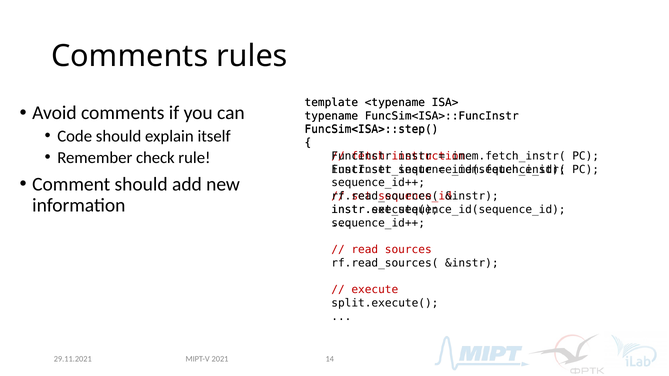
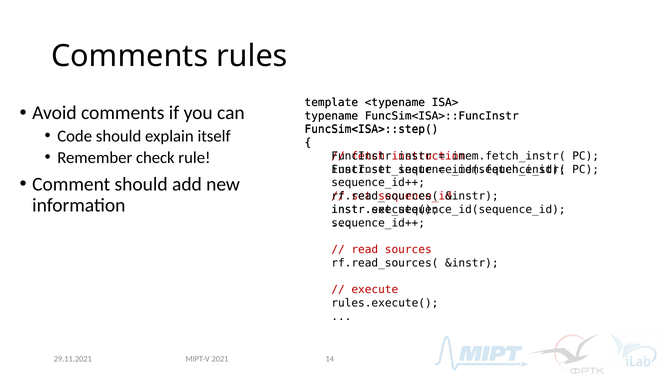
split.execute(: split.execute( -> rules.execute( (385, 303)
